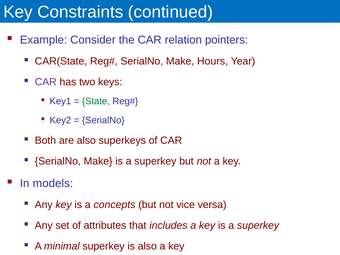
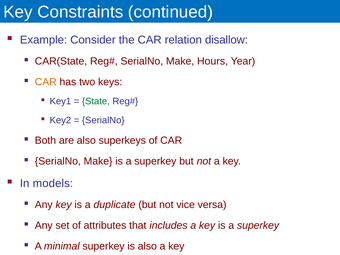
pointers: pointers -> disallow (226, 40)
CAR colour: purple -> orange (46, 82)
concepts: concepts -> duplicate (114, 205)
